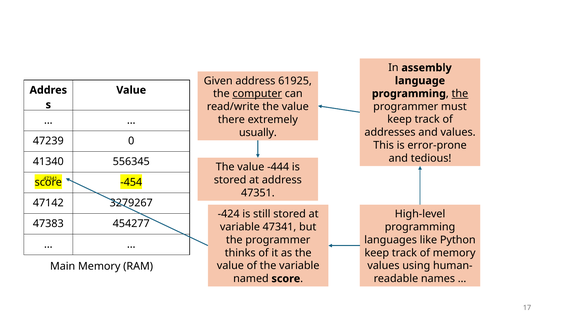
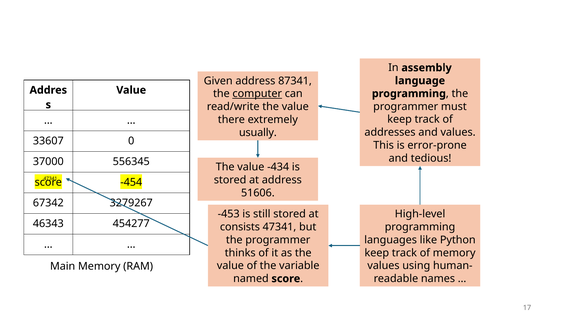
61925: 61925 -> 87341 (295, 81)
the underline: present -> none (460, 94)
47239: 47239 -> 33607 (48, 141)
41340: 41340 -> 37000 (48, 162)
-444: -444 -> -434 (278, 167)
47351: 47351 -> 51606 (258, 193)
47142: 47142 -> 67342 (48, 203)
-424: -424 -> -453 (229, 214)
47383: 47383 -> 46343 (48, 224)
variable: variable -> consists (240, 227)
